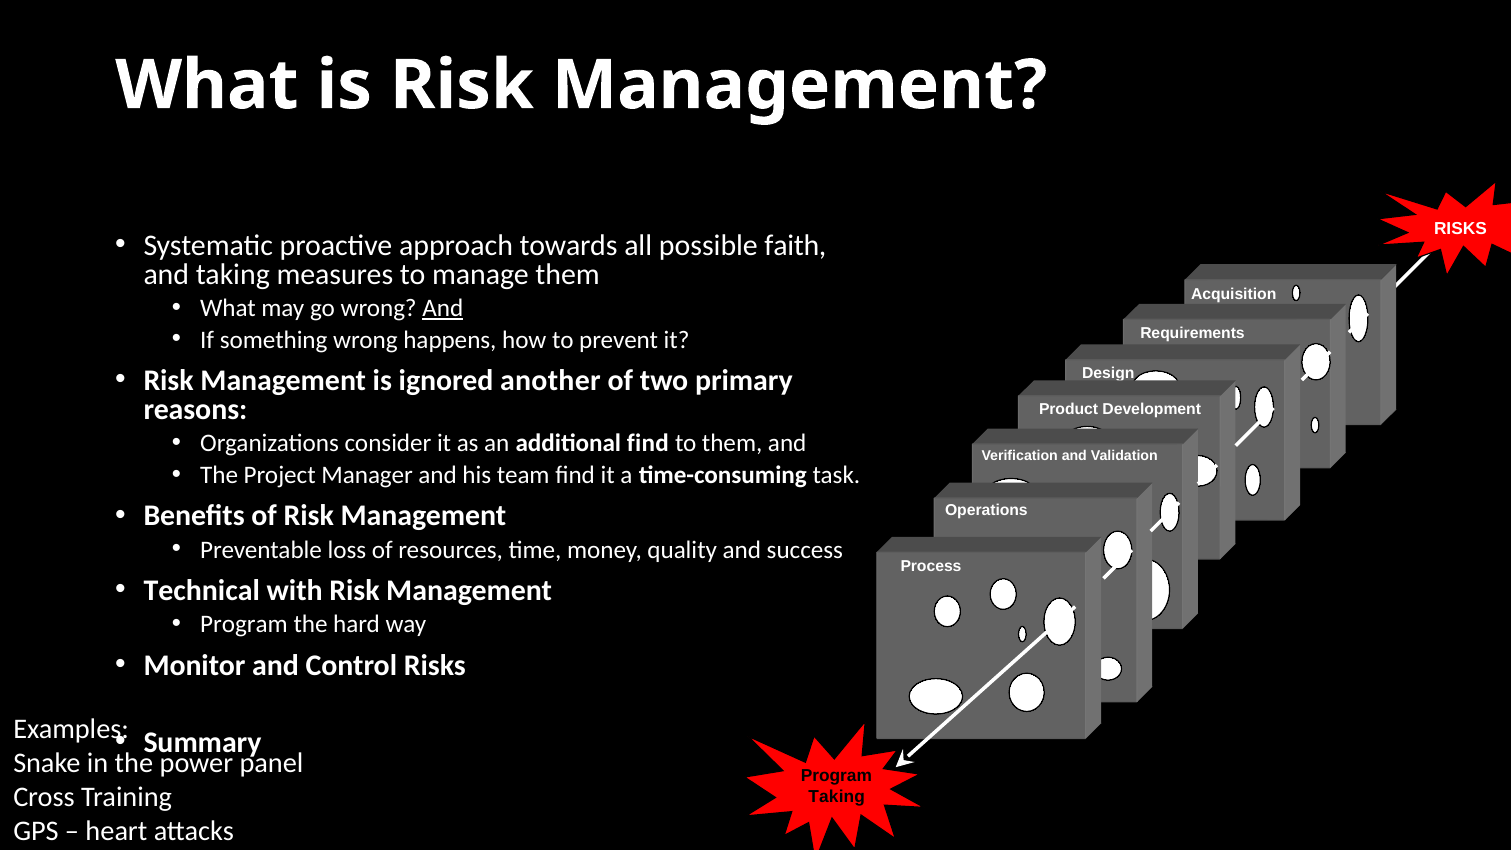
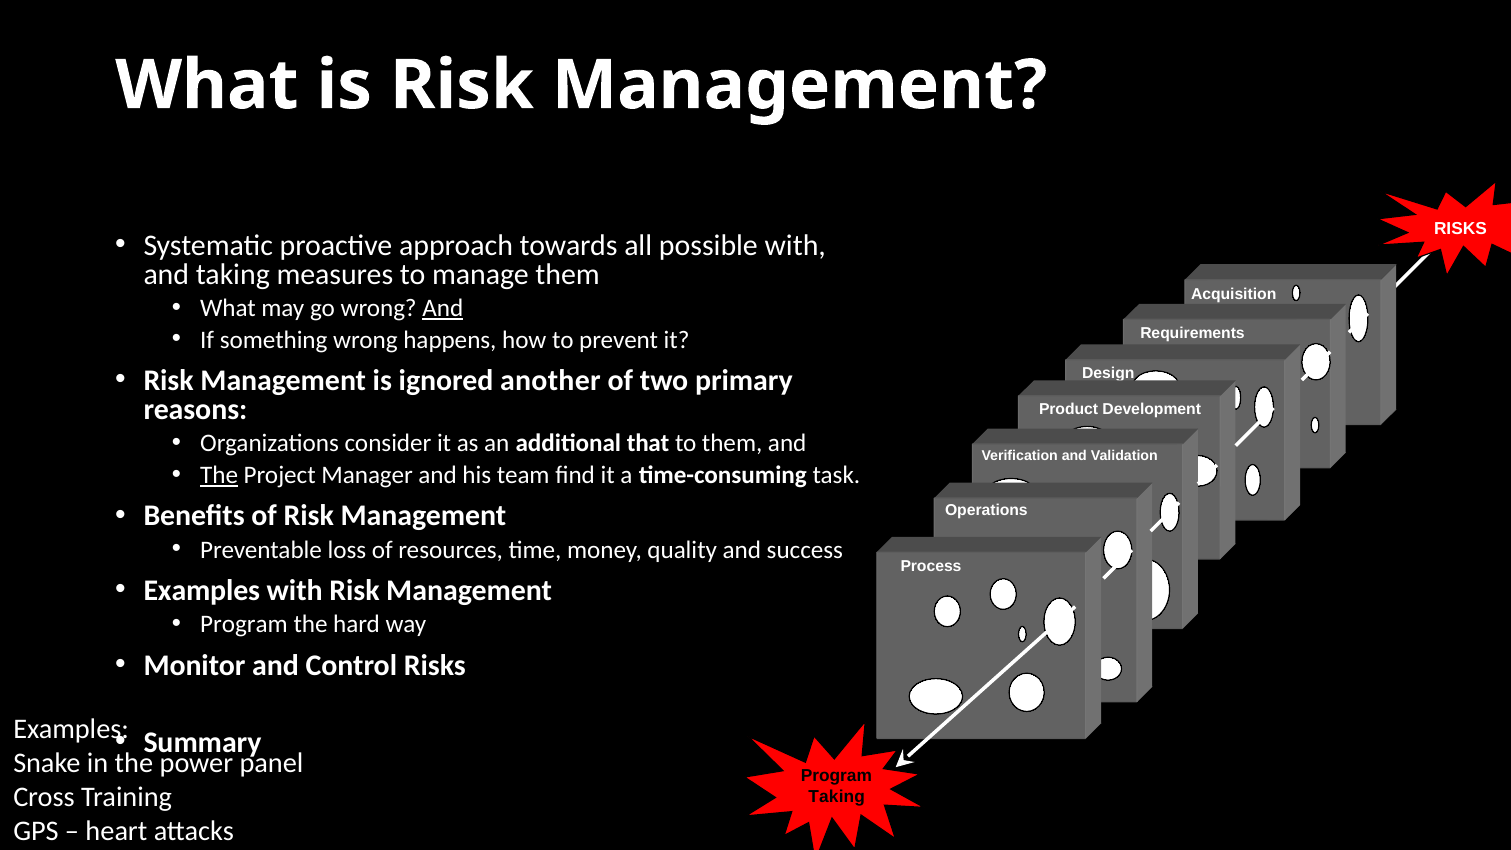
possible faith: faith -> with (795, 245)
additional find: find -> that (648, 444)
The underline: none -> present (219, 475)
Technical: Technical -> Examples (202, 590)
